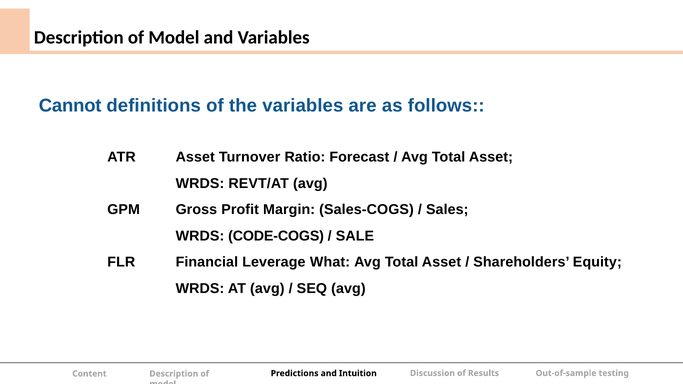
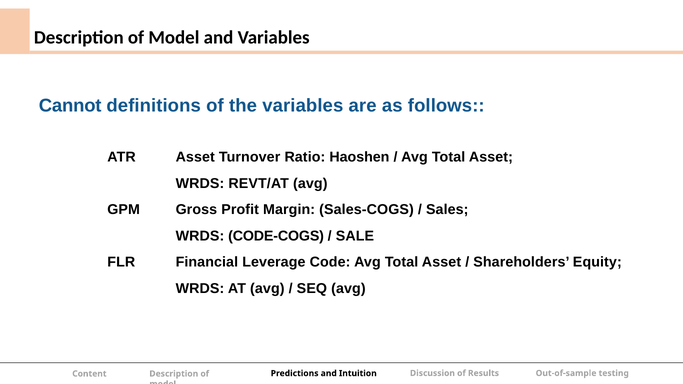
Forecast: Forecast -> Haoshen (359, 157)
What: What -> Code (330, 262)
